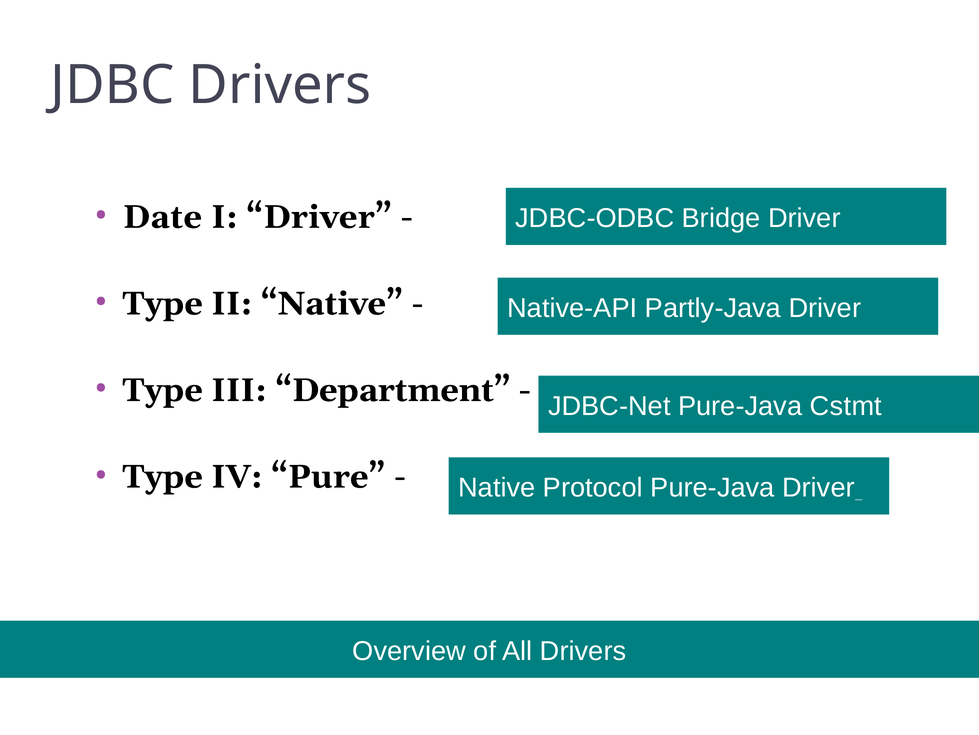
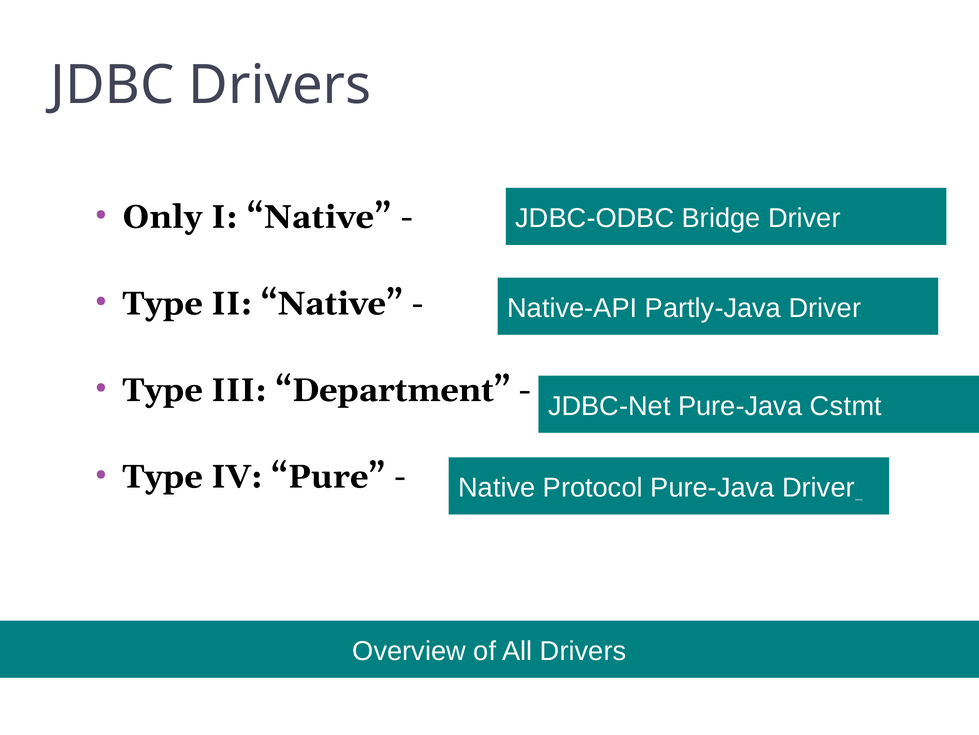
Date: Date -> Only (162, 217)
I Driver: Driver -> Native (319, 217)
